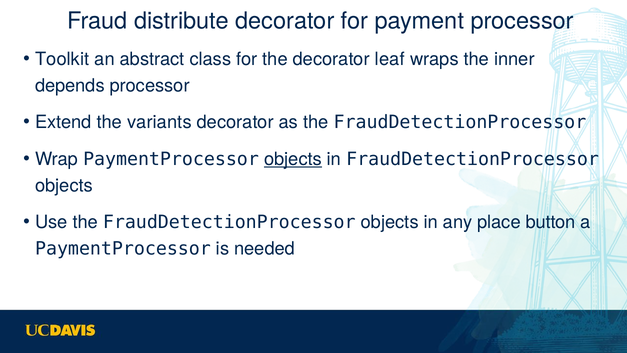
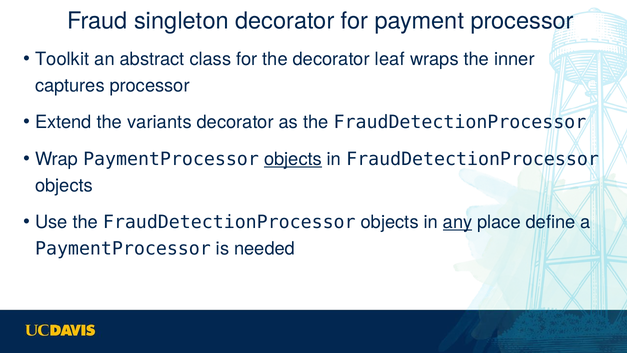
distribute: distribute -> singleton (181, 21)
depends: depends -> captures (70, 86)
any underline: none -> present (458, 222)
button: button -> define (551, 222)
